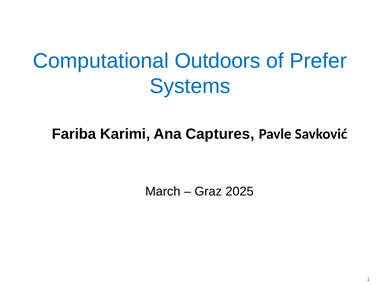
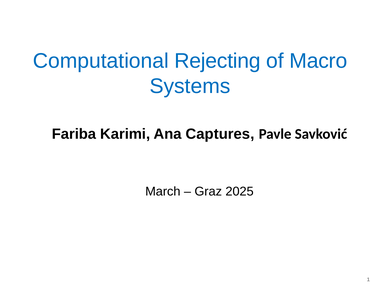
Outdoors: Outdoors -> Rejecting (218, 61)
Prefer: Prefer -> Macro (318, 61)
